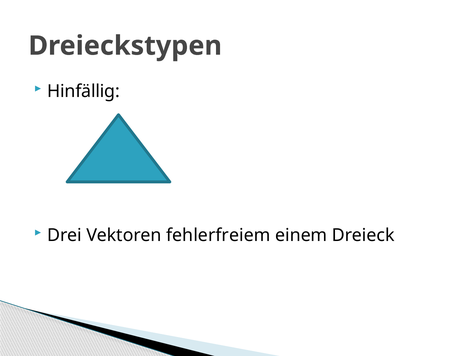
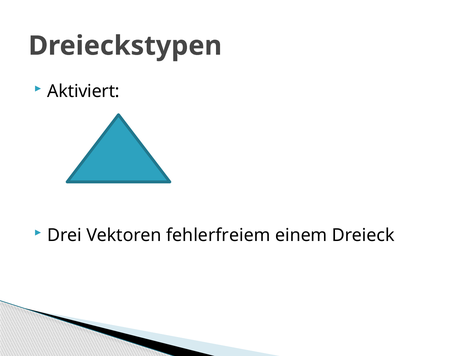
Hinfällig: Hinfällig -> Aktiviert (83, 91)
